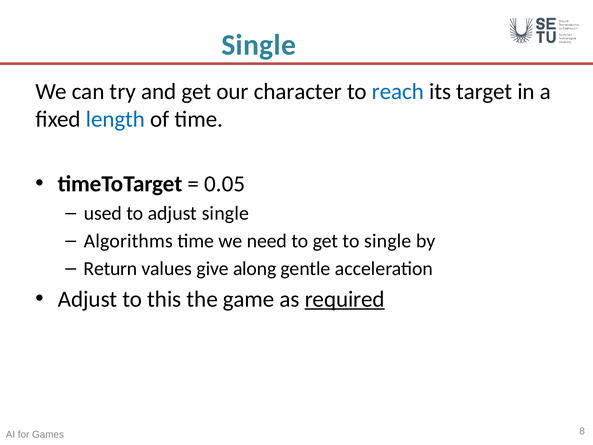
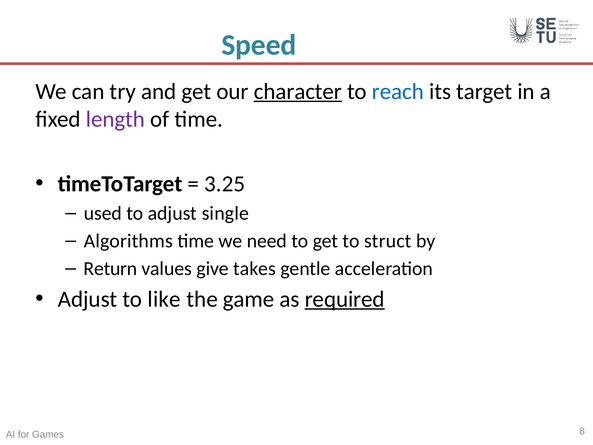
Single: Single -> Speed (259, 45)
character underline: none -> present (298, 91)
length colour: blue -> purple (115, 119)
0.05: 0.05 -> 3.25 (225, 184)
to single: single -> struct (388, 241)
along: along -> takes (255, 268)
this: this -> like (164, 299)
